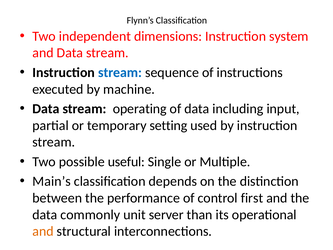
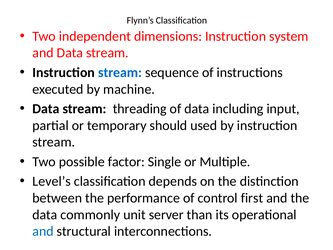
operating: operating -> threading (140, 109)
setting: setting -> should (168, 125)
useful: useful -> factor (126, 162)
Main’s: Main’s -> Level’s (52, 181)
and colour: orange -> blue (43, 231)
